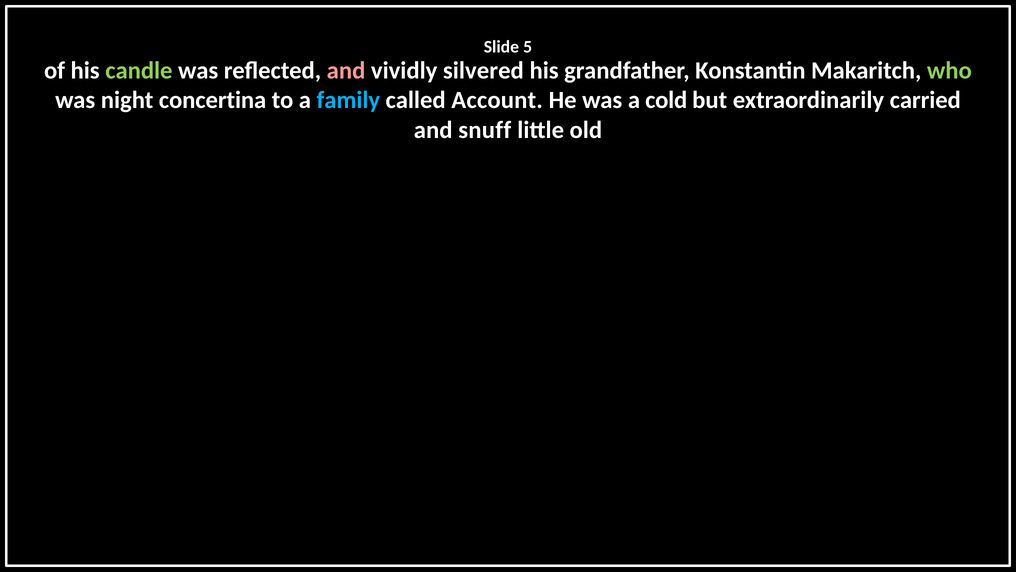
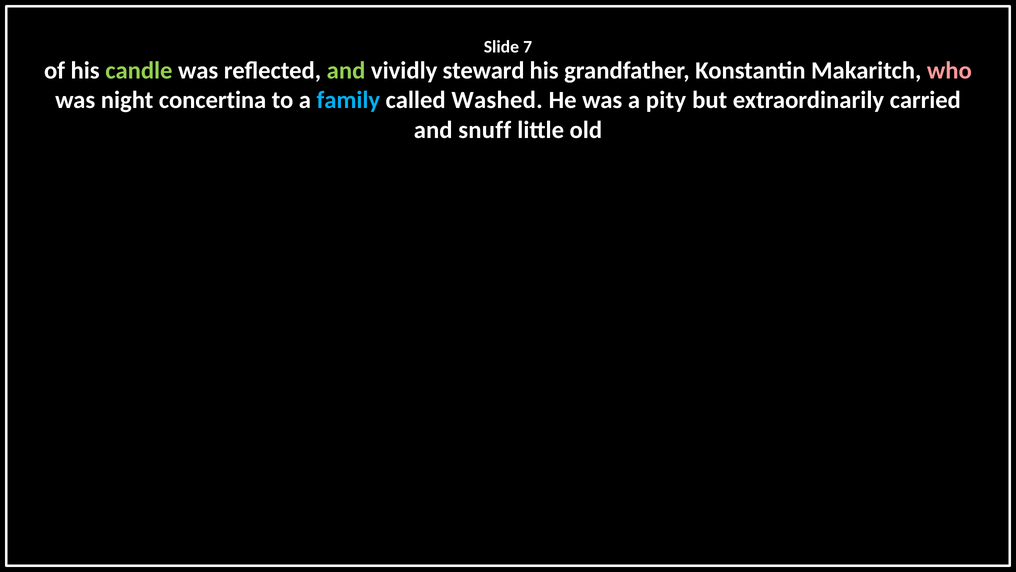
5: 5 -> 7 (528, 47)
and colour: pink -> light green (346, 70)
silvered: silvered -> steward (484, 70)
who colour: light green -> pink (949, 70)
Account: Account -> Washed (497, 100)
cold: cold -> pity (666, 100)
